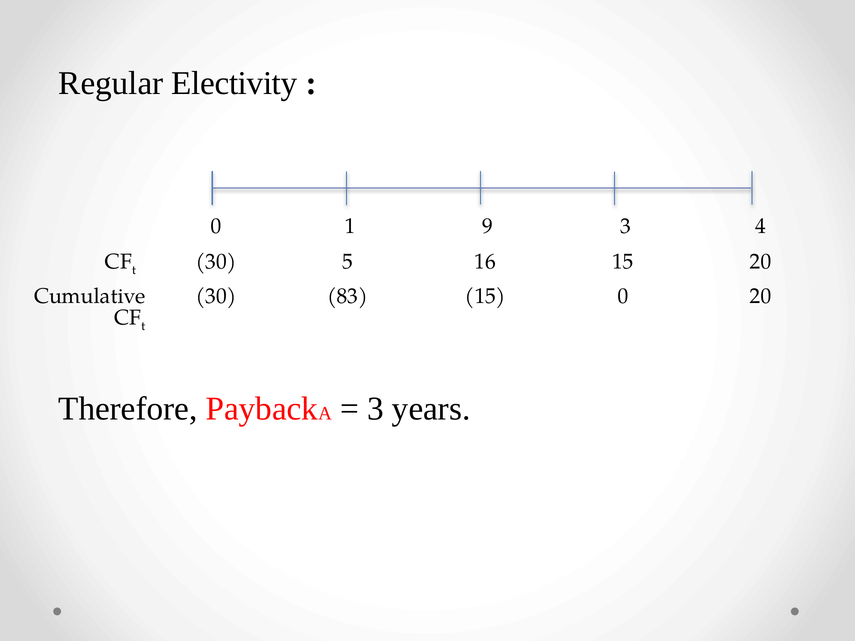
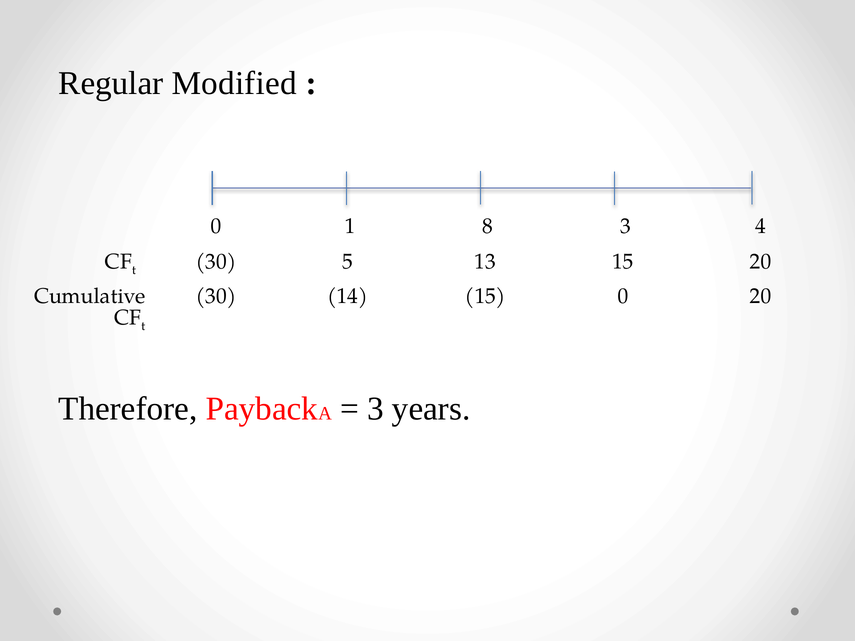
Electivity: Electivity -> Modified (234, 83)
9: 9 -> 8 (488, 226)
16: 16 -> 13 (485, 262)
83: 83 -> 14 (347, 296)
